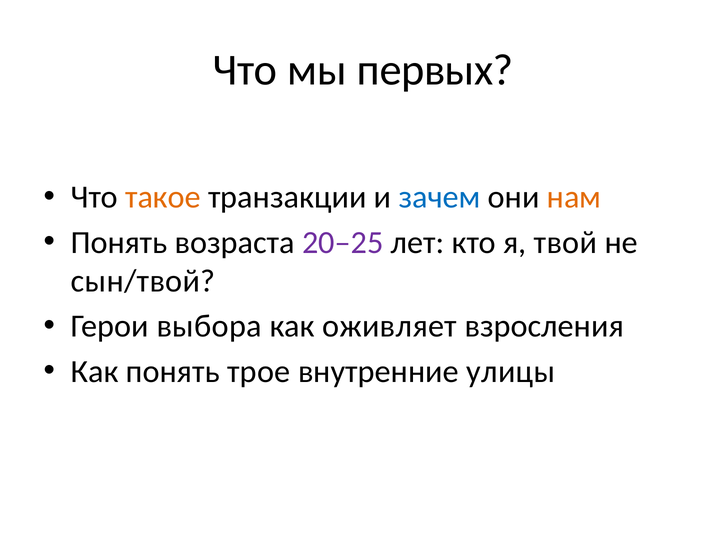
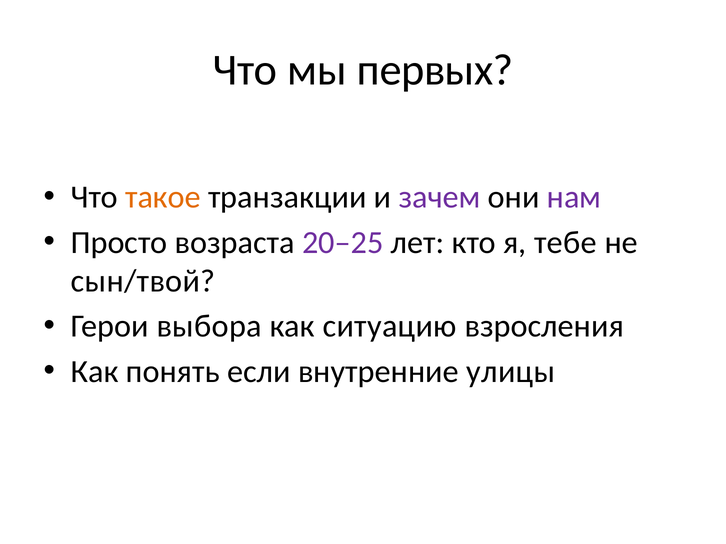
зачем colour: blue -> purple (440, 197)
нам colour: orange -> purple (574, 197)
Понять: Понять -> Просто (119, 243)
твой: твой -> тебе (565, 243)
оживляет: оживляет -> ситуацию (390, 327)
трое: трое -> если (259, 372)
